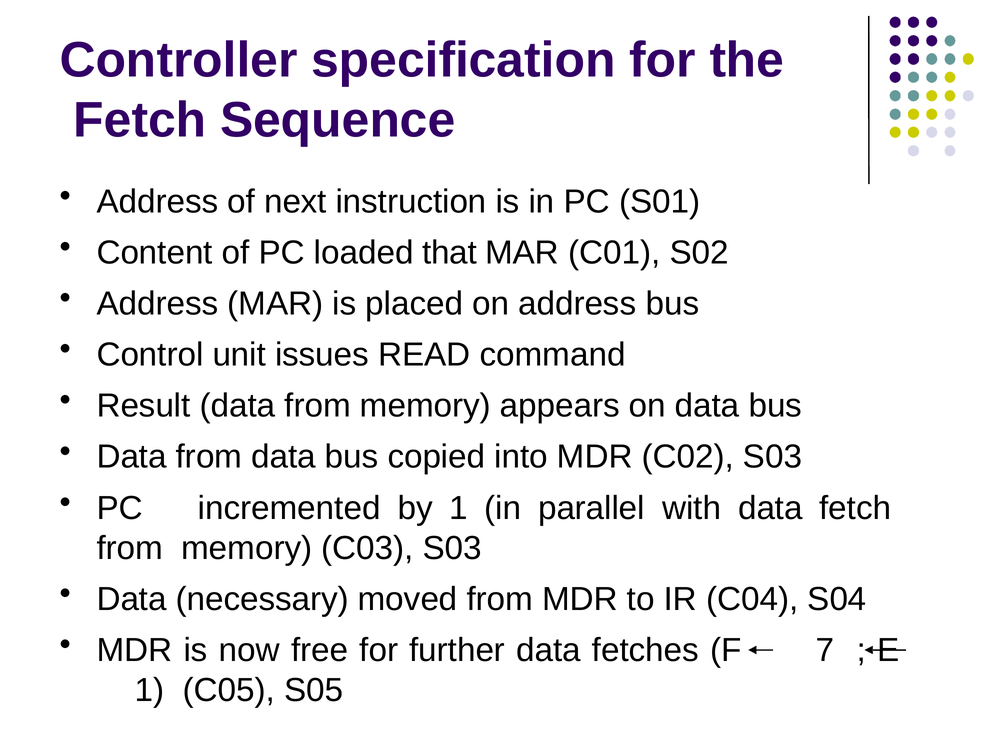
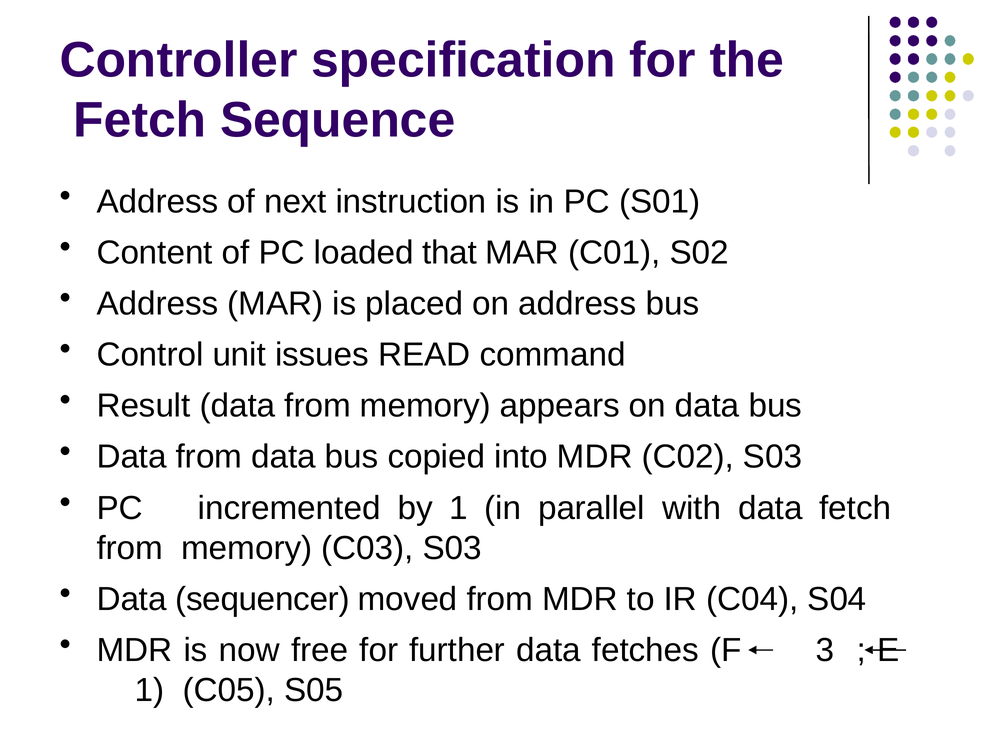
necessary: necessary -> sequencer (263, 599)
7: 7 -> 3 (825, 650)
